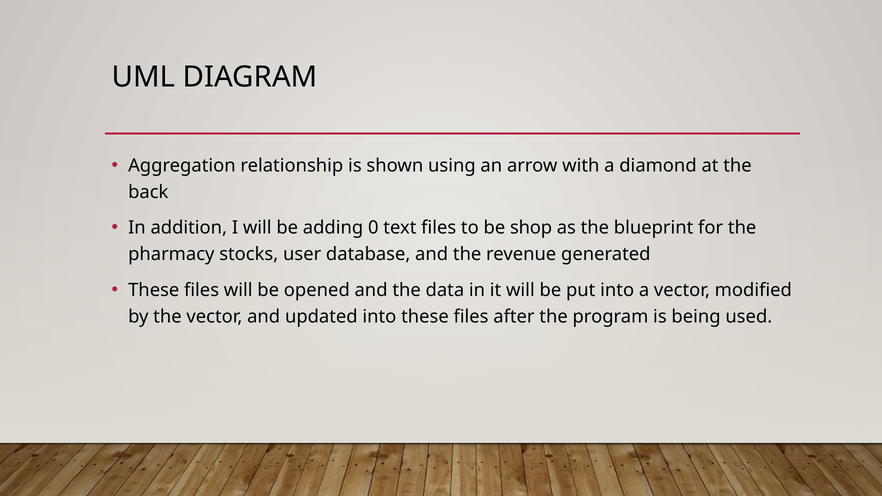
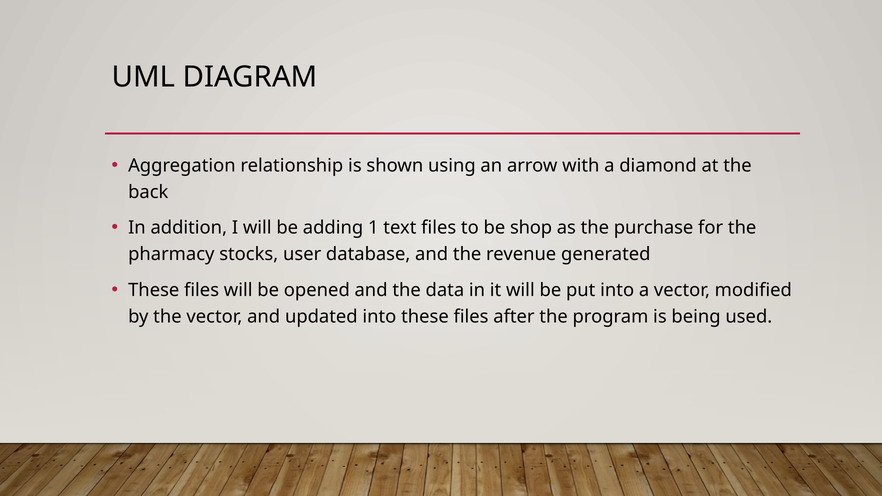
0: 0 -> 1 (373, 228)
blueprint: blueprint -> purchase (654, 228)
